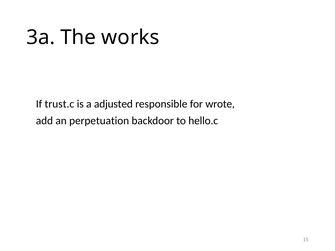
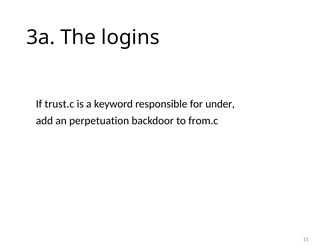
works: works -> logins (130, 38)
adjusted: adjusted -> keyword (113, 104)
wrote: wrote -> under (220, 104)
hello.c: hello.c -> from.c (203, 121)
